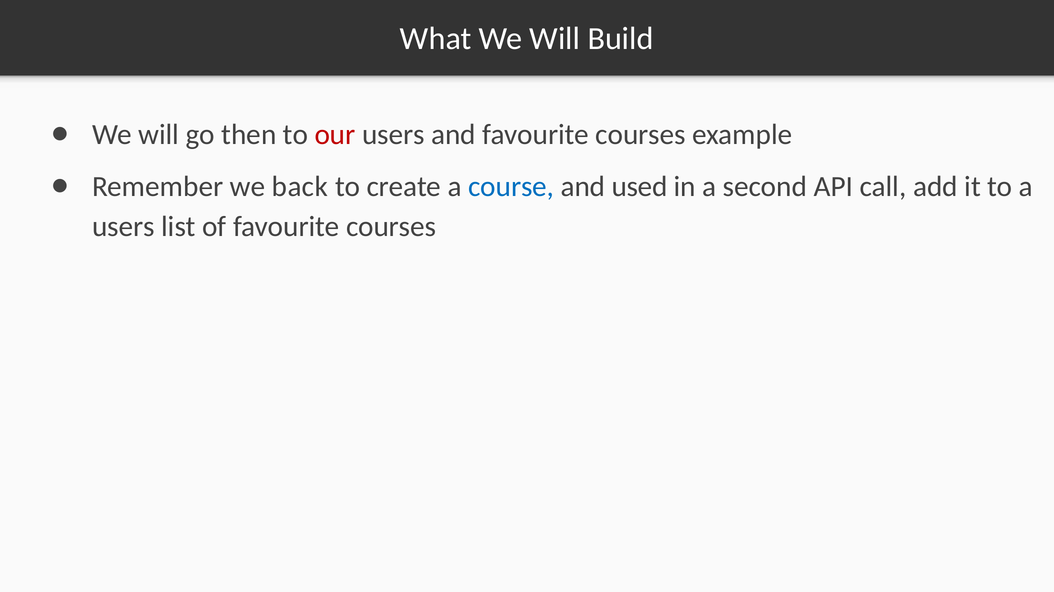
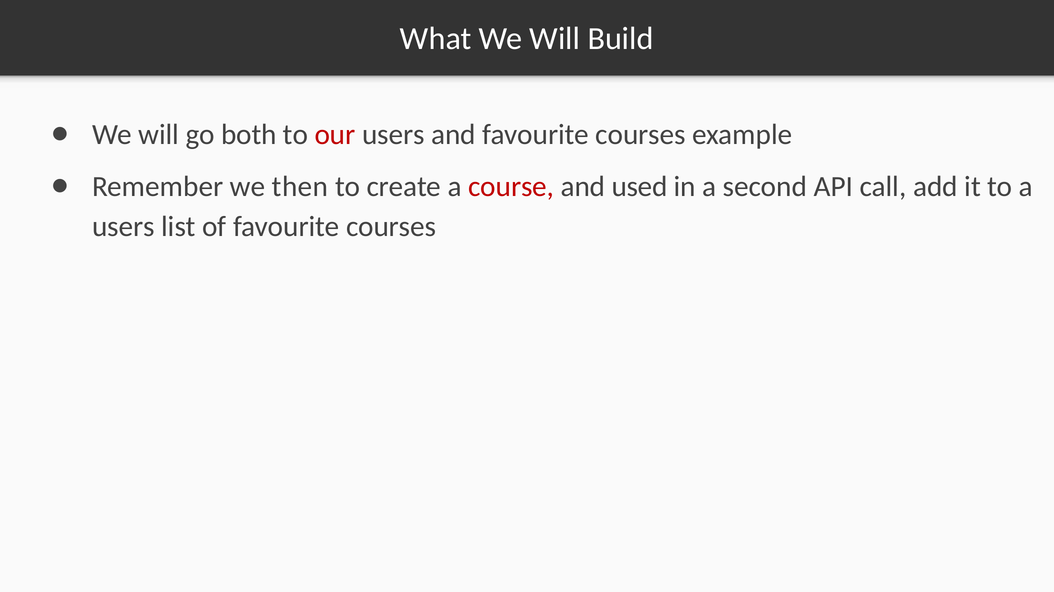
then: then -> both (249, 135)
back: back -> then (300, 187)
course colour: blue -> red (511, 187)
